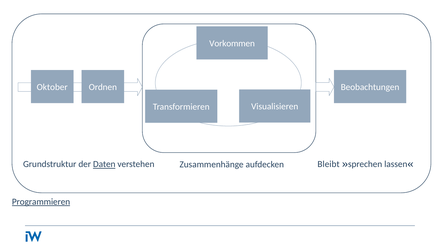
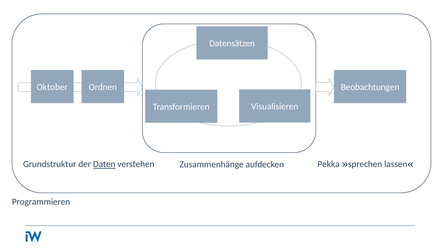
Vorkommen: Vorkommen -> Datensätzen (232, 43)
Bleibt: Bleibt -> Pekka (329, 164)
Programmieren underline: present -> none (41, 201)
